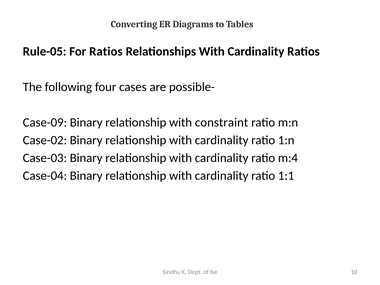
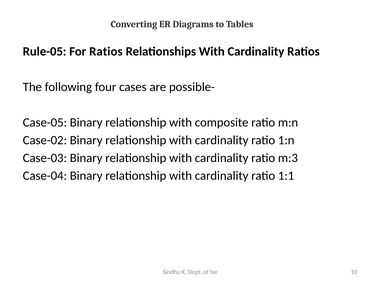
Case-09: Case-09 -> Case-05 (45, 122)
constraint: constraint -> composite (222, 122)
m:4: m:4 -> m:3 (288, 158)
